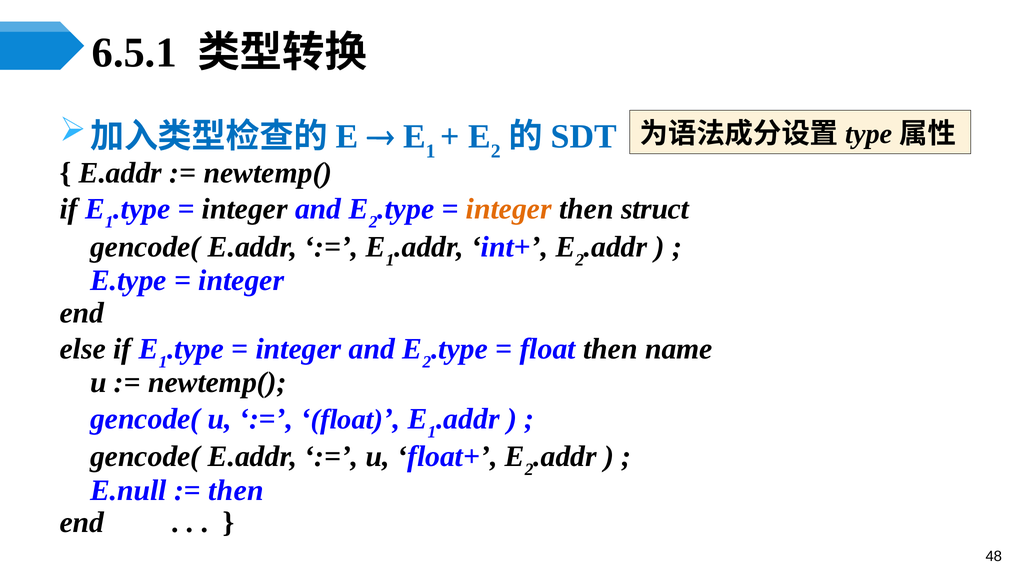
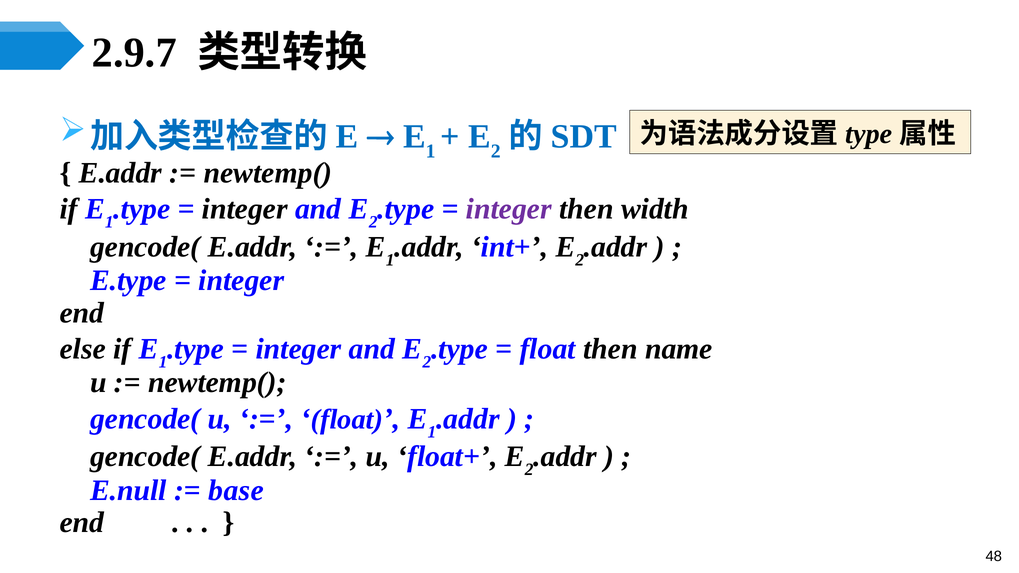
6.5.1: 6.5.1 -> 2.9.7 (134, 53)
integer colour: orange -> purple (509, 209)
struct: struct -> width (655, 209)
then: then -> base (236, 491)
